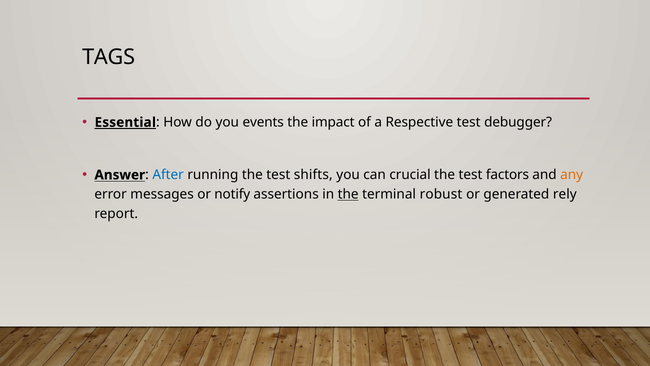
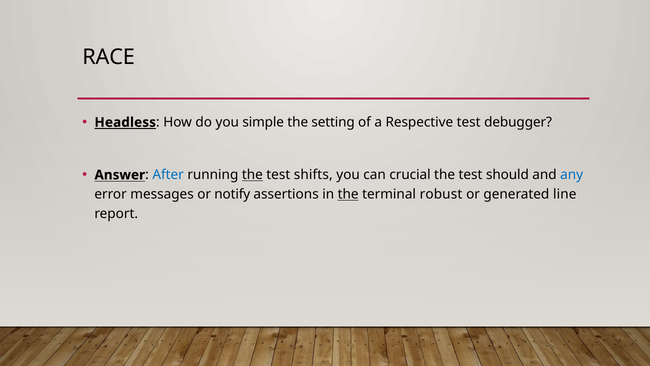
TAGS: TAGS -> RACE (109, 57)
Essential: Essential -> Headless (125, 122)
events: events -> simple (263, 122)
impact: impact -> setting (333, 122)
the underline: none -> present (252, 175)
factors: factors -> should (507, 175)
any colour: orange -> blue (572, 175)
rely: rely -> line (565, 194)
